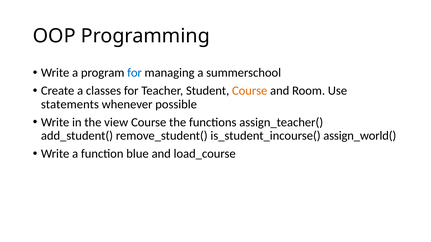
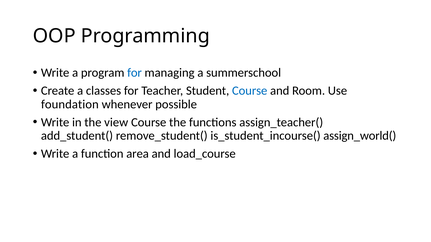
Course colour: orange -> blue (250, 91)
statements: statements -> foundation (70, 104)
blue: blue -> area (138, 154)
